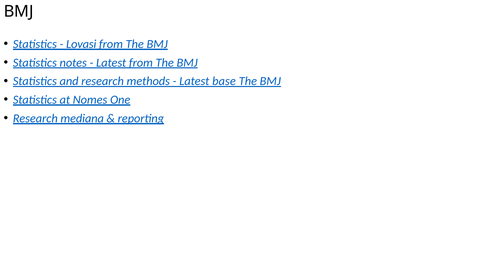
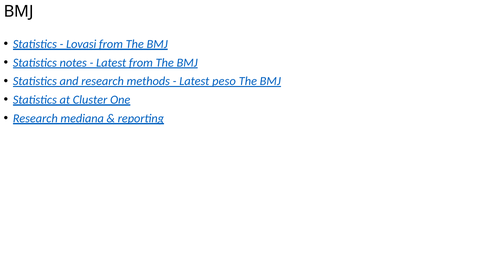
base: base -> peso (224, 81)
Nomes: Nomes -> Cluster (90, 100)
